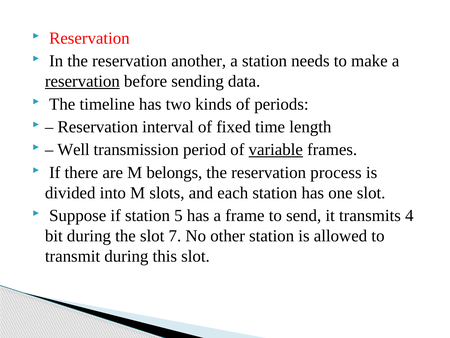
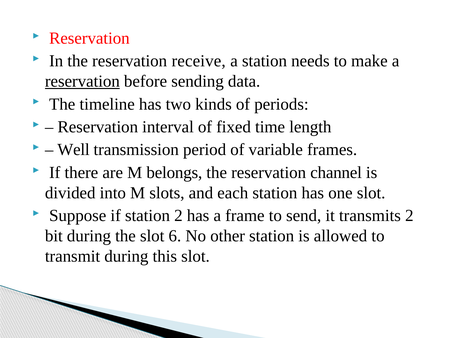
another: another -> receive (199, 61)
variable underline: present -> none (276, 149)
process: process -> channel (336, 172)
station 5: 5 -> 2 (178, 215)
transmits 4: 4 -> 2 (409, 215)
7: 7 -> 6 (175, 236)
